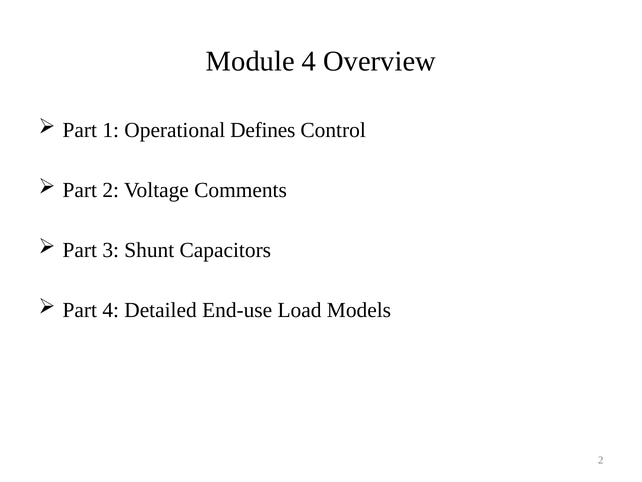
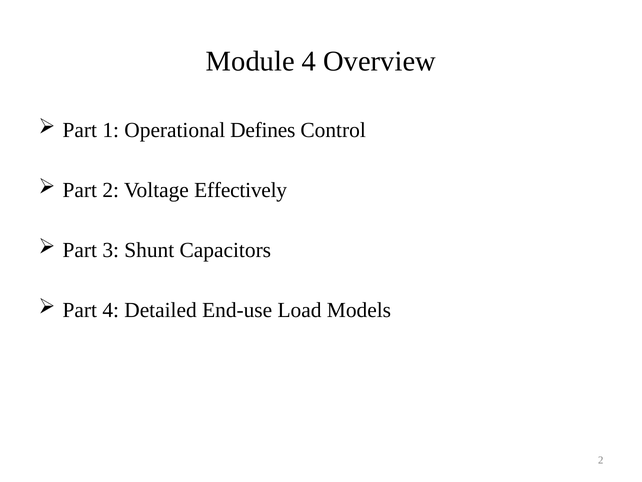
Comments: Comments -> Effectively (241, 190)
